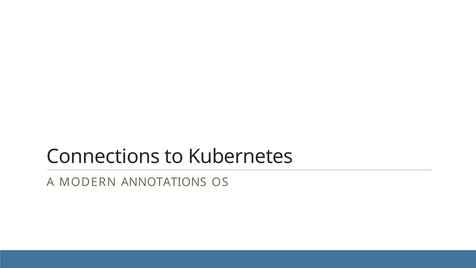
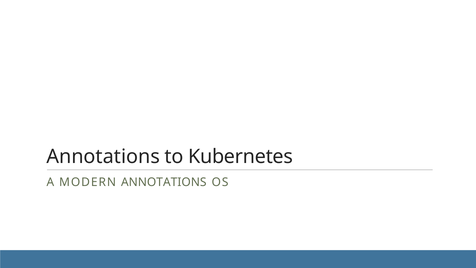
Connections: Connections -> Annotations (103, 156)
